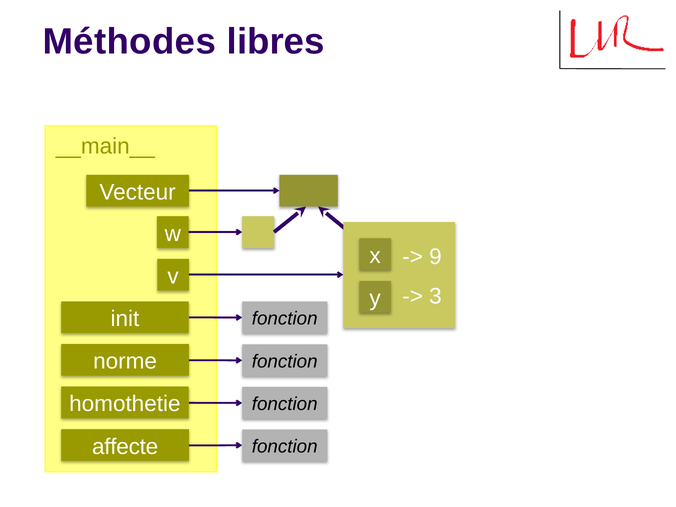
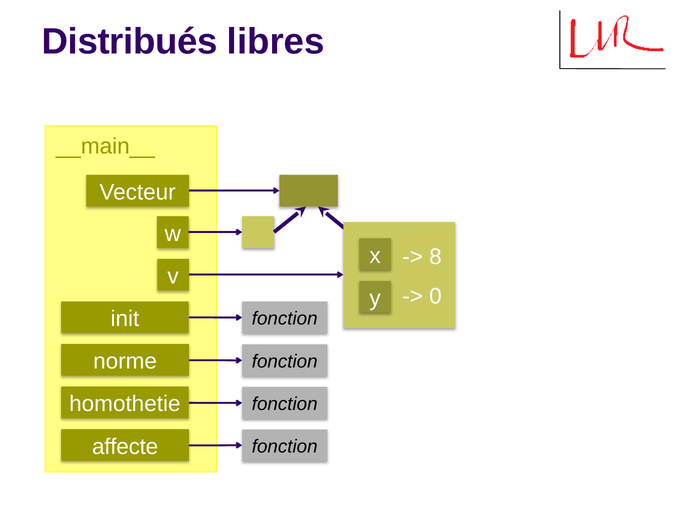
Méthodes: Méthodes -> Distribués (130, 42)
9: 9 -> 8 (435, 257)
3: 3 -> 0 (435, 296)
